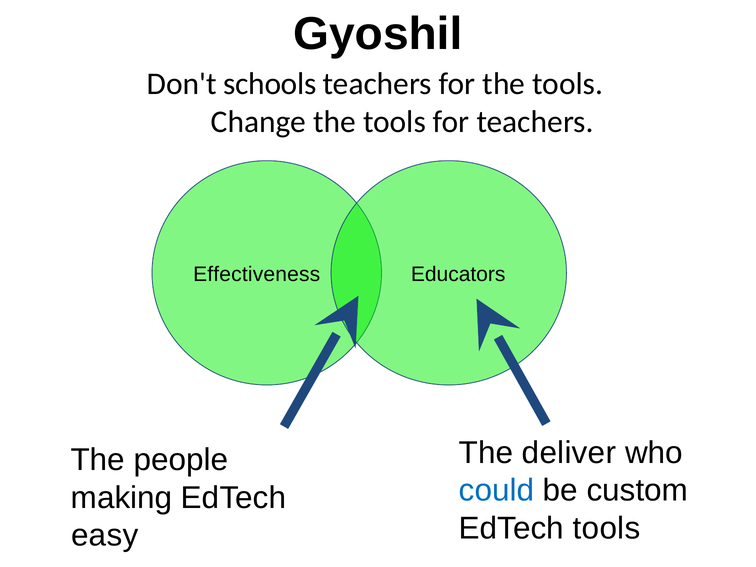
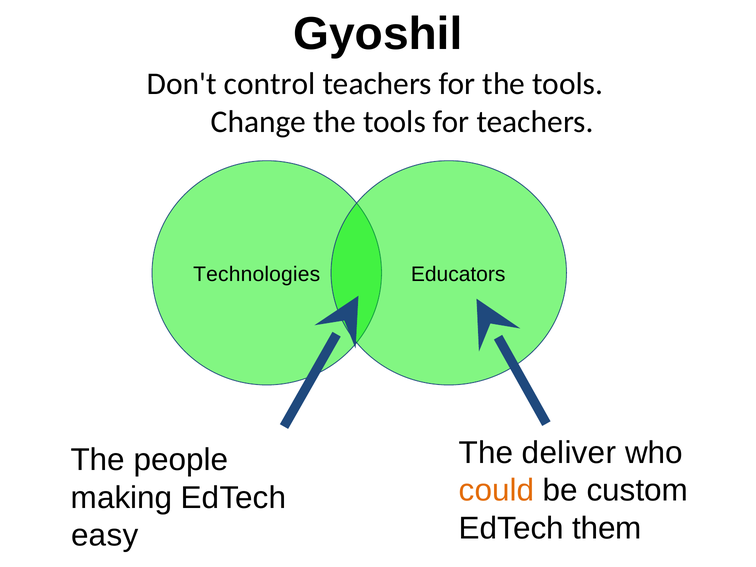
schools: schools -> control (270, 84)
Effectiveness: Effectiveness -> Technologies (257, 274)
could colour: blue -> orange (497, 491)
EdTech tools: tools -> them (607, 528)
